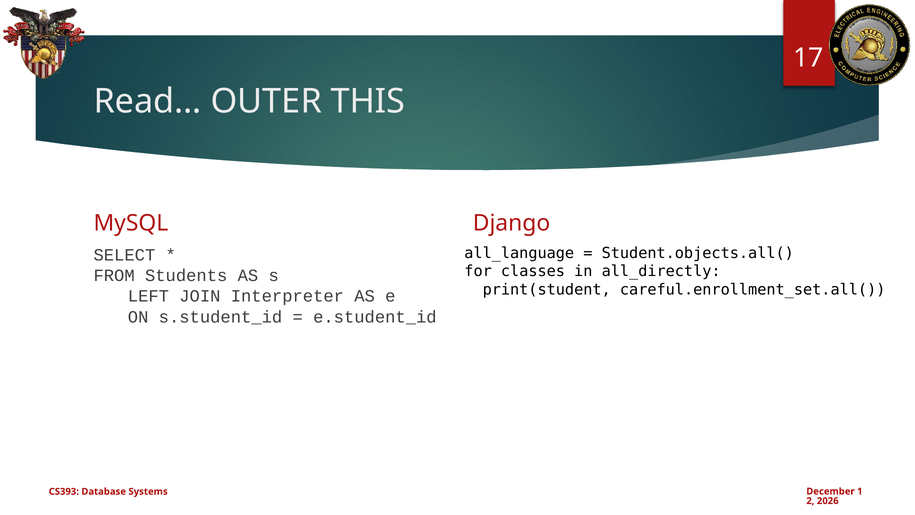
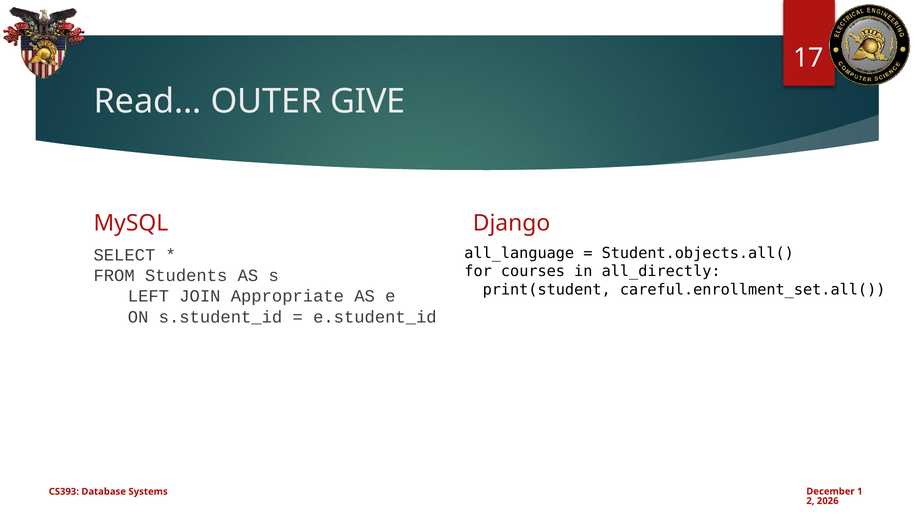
THIS: THIS -> GIVE (368, 102)
classes: classes -> courses (533, 271)
Interpreter: Interpreter -> Appropriate (287, 296)
